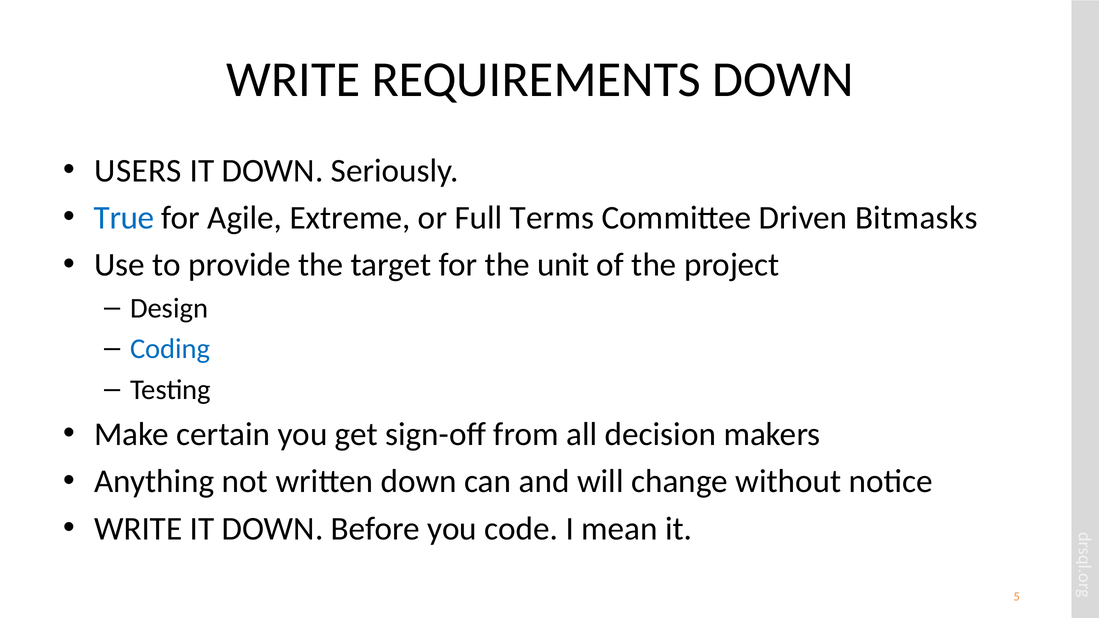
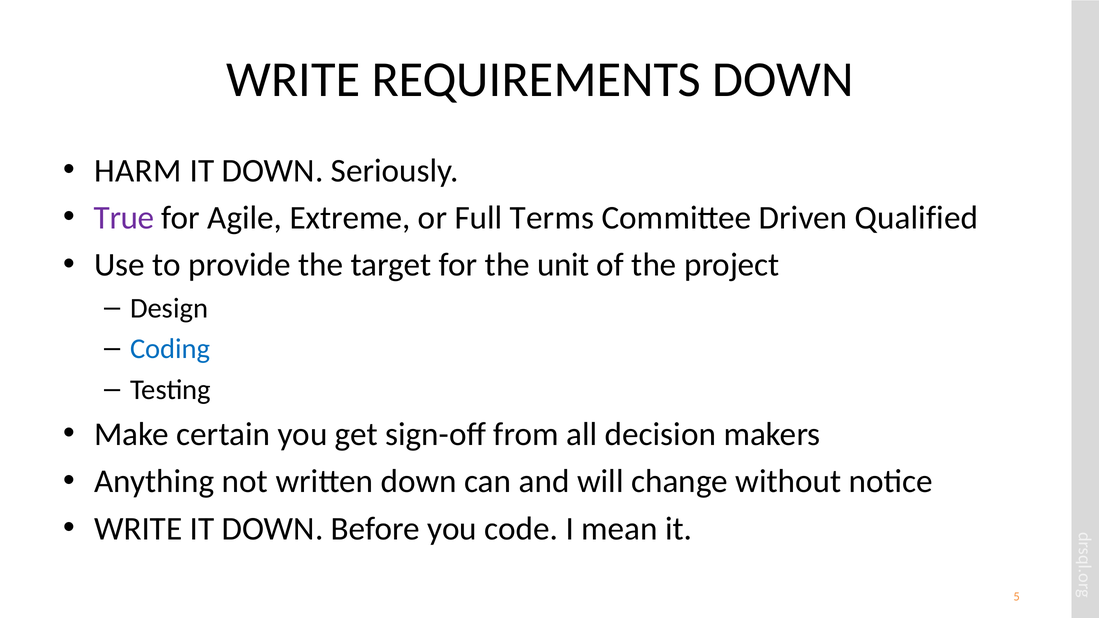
USERS: USERS -> HARM (138, 171)
True colour: blue -> purple (124, 218)
Bitmasks: Bitmasks -> Qualified (916, 218)
